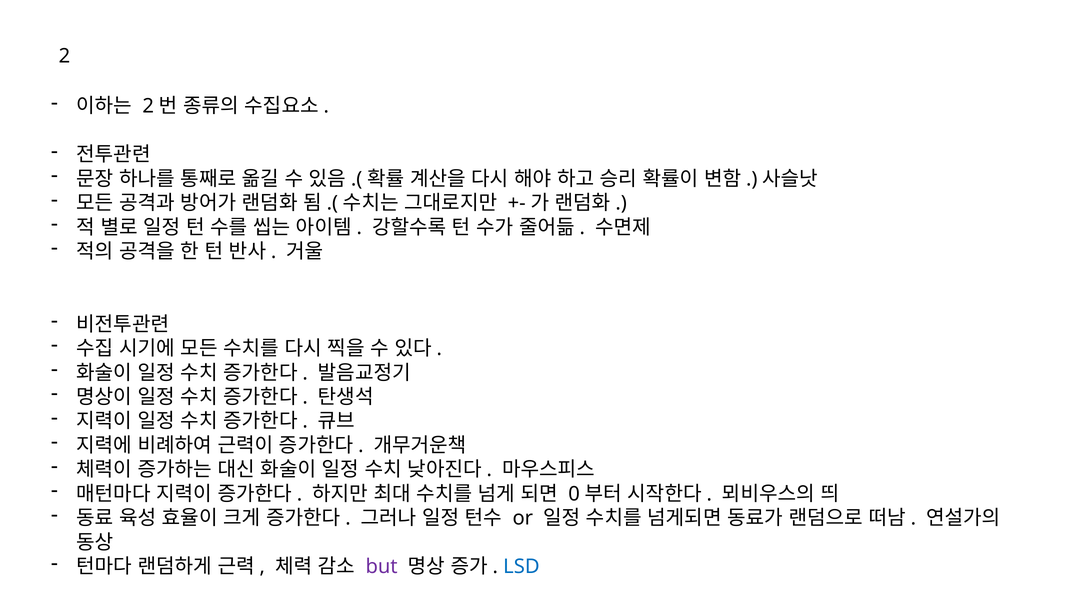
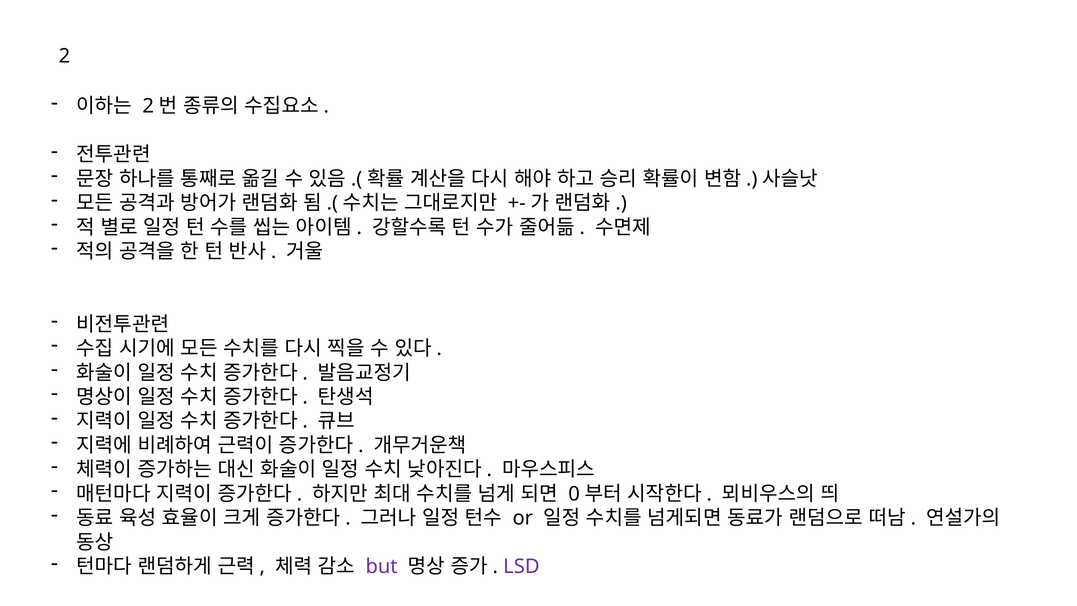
LSD colour: blue -> purple (521, 567)
